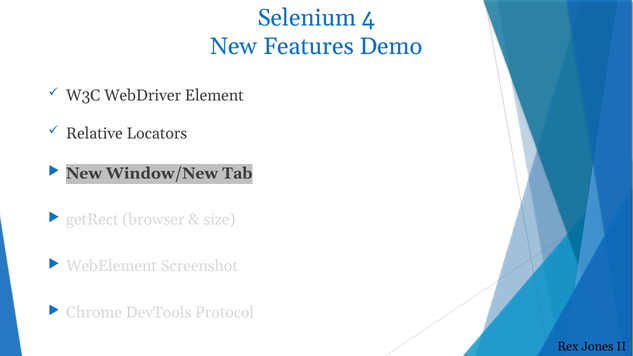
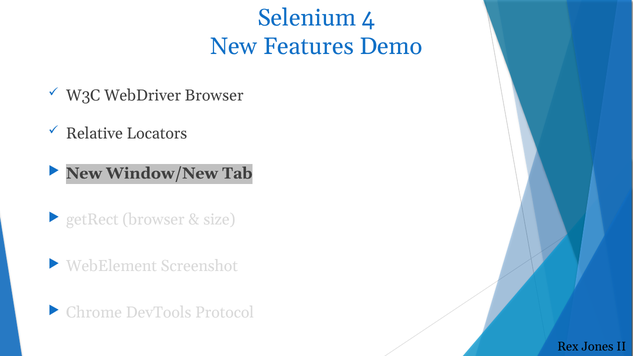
WebDriver Element: Element -> Browser (214, 96)
